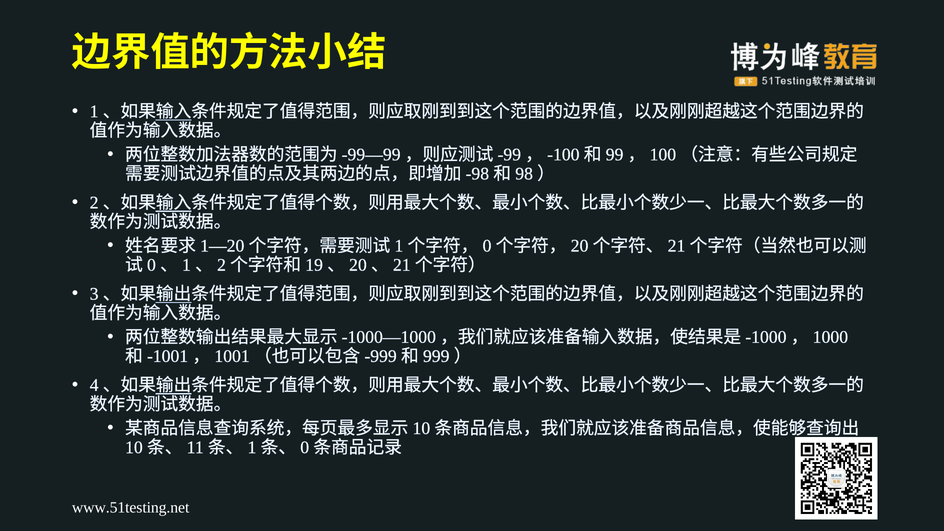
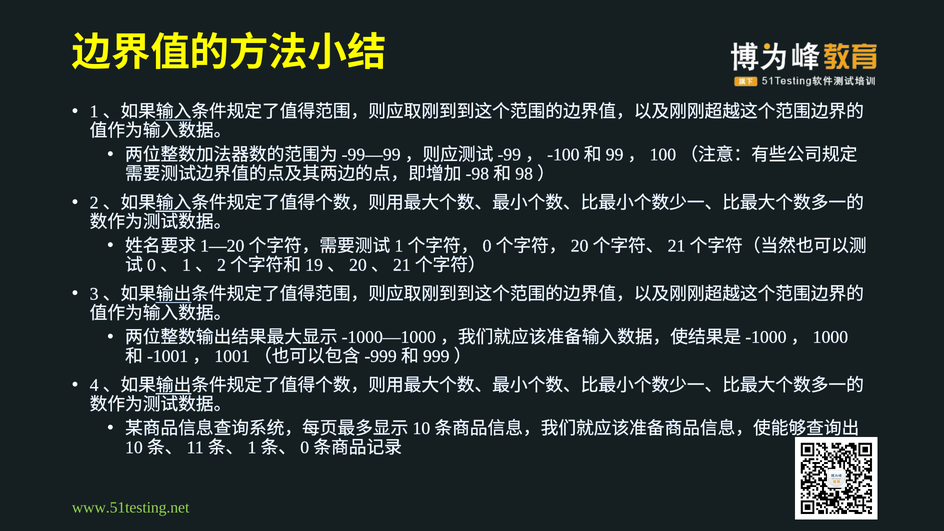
www.51testing.net colour: white -> light green (131, 507)
